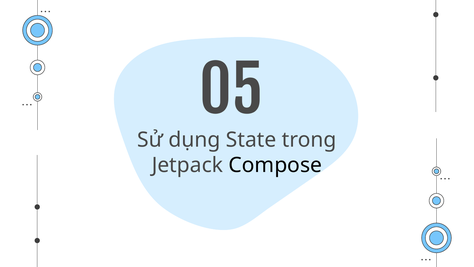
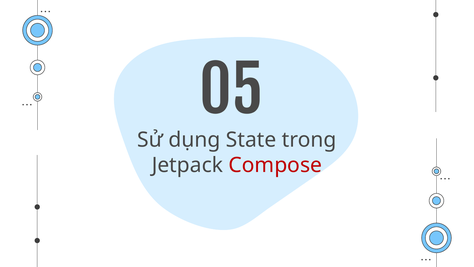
Compose colour: black -> red (275, 165)
